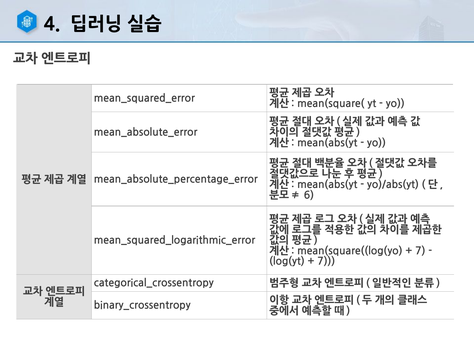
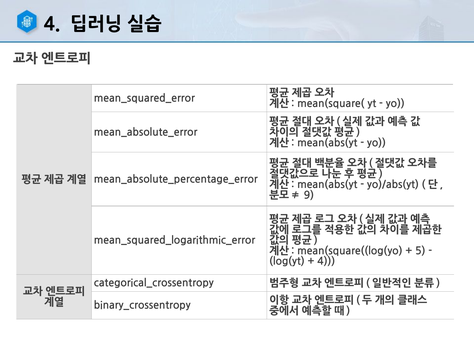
6: 6 -> 9 (309, 195)
7: 7 -> 5 (420, 251)
7: 7 -> 4 (326, 262)
